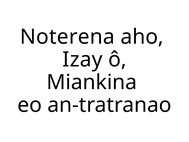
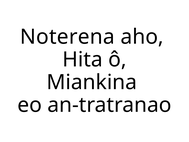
Izay: Izay -> Hita (83, 59)
